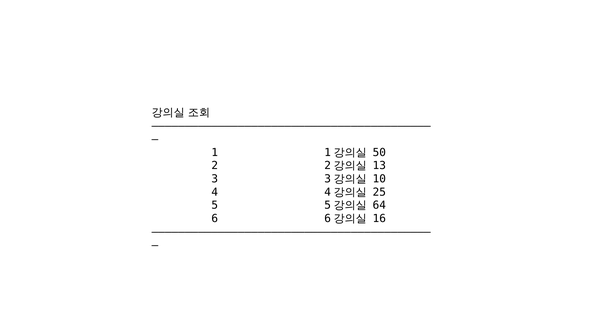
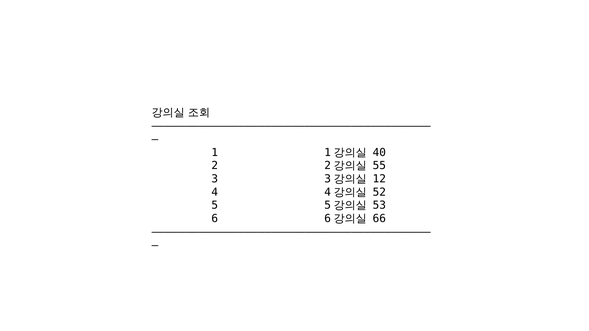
50: 50 -> 40 (379, 153)
13: 13 -> 55 (379, 166)
10: 10 -> 12 (379, 179)
25: 25 -> 52 (379, 192)
64: 64 -> 53 (379, 206)
16: 16 -> 66 (379, 219)
